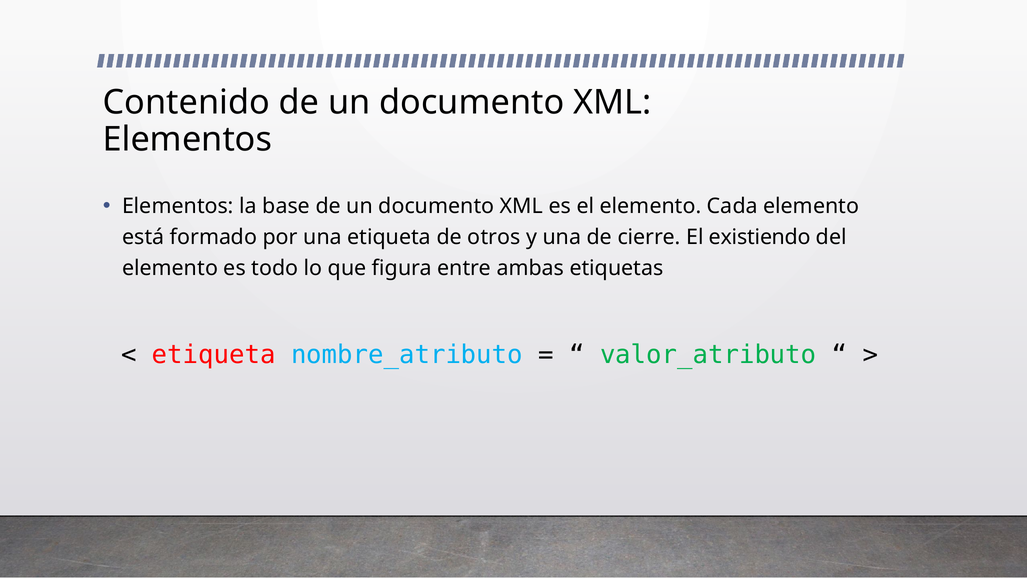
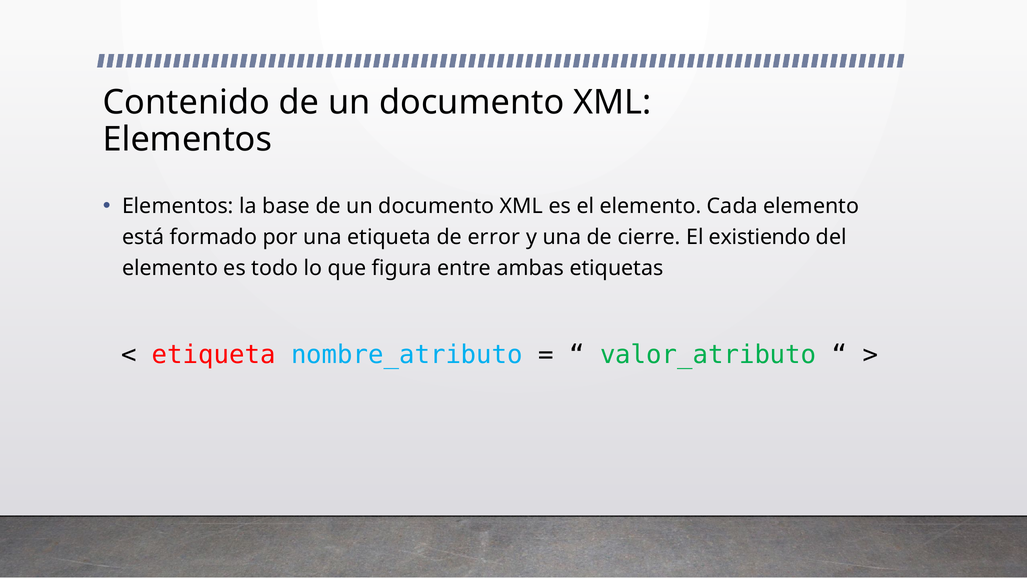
otros: otros -> error (494, 237)
